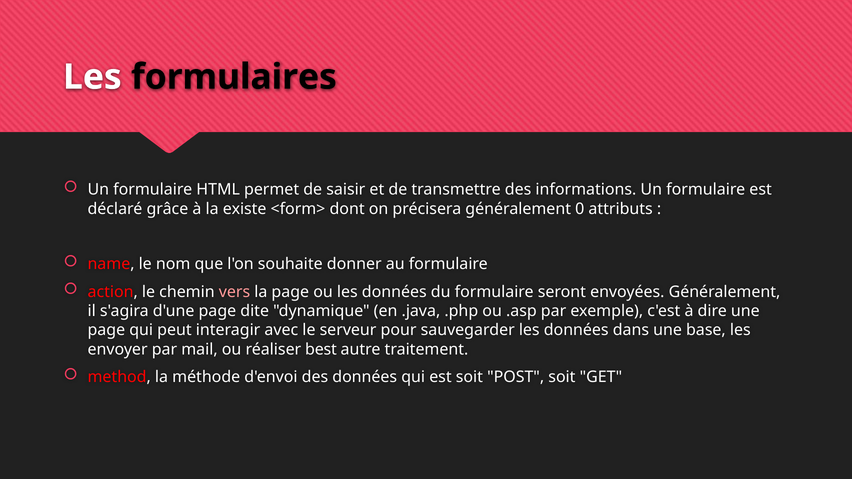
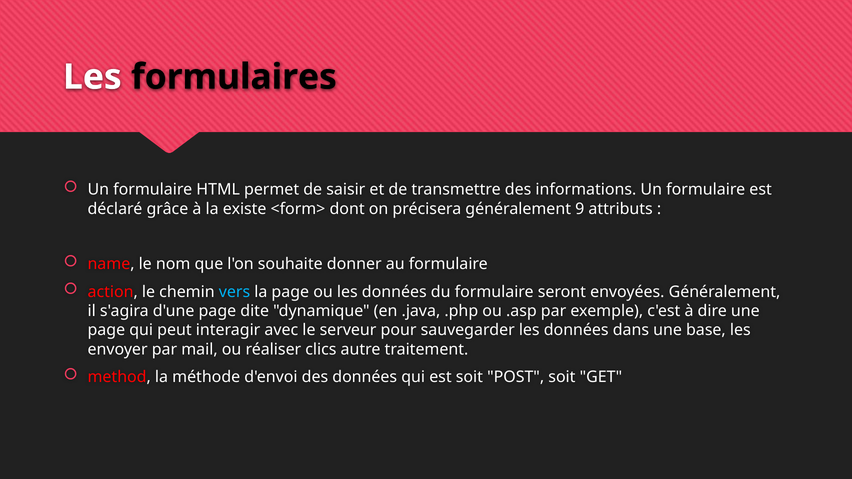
0: 0 -> 9 (580, 209)
vers colour: pink -> light blue (235, 292)
best: best -> clics (321, 349)
